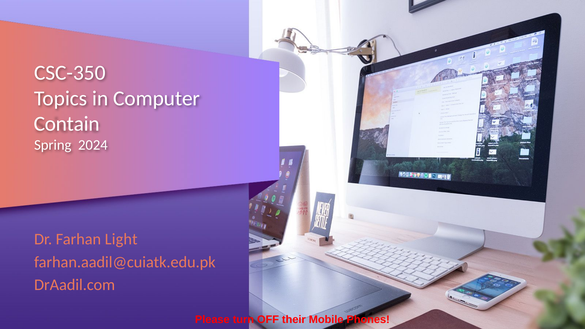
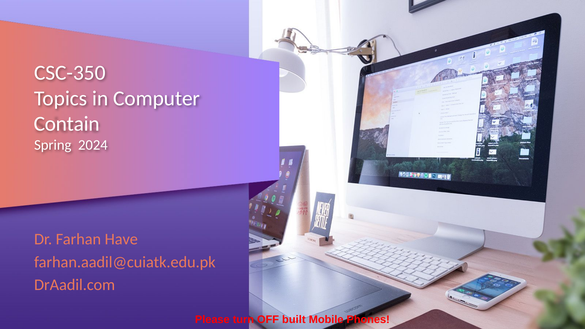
Light: Light -> Have (121, 239)
their: their -> built (294, 319)
